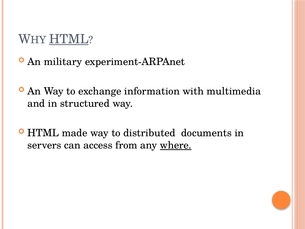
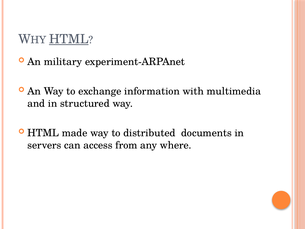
where underline: present -> none (176, 145)
